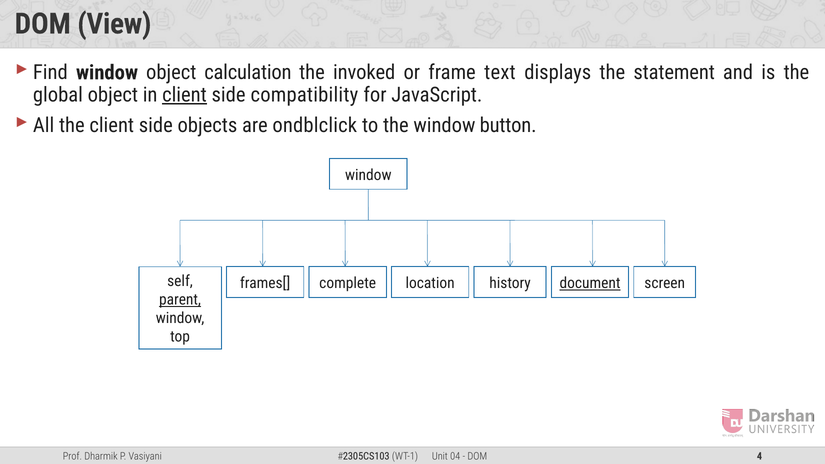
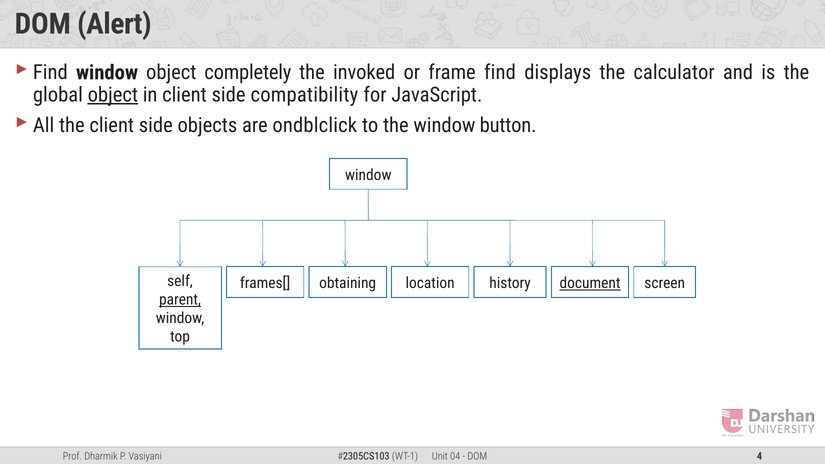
View: View -> Alert (114, 24)
calculation: calculation -> completely (248, 73)
frame text: text -> find (500, 73)
statement: statement -> calculator (674, 73)
object underline: none -> present (113, 95)
client underline: present -> none (184, 95)
complete: complete -> obtaining (348, 283)
